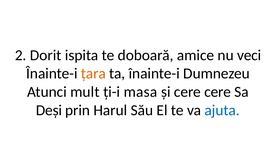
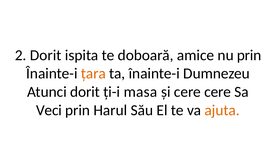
nu veci: veci -> prin (249, 55)
Atunci mult: mult -> dorit (85, 92)
Deși: Deși -> Veci (49, 110)
ajuta colour: blue -> orange (222, 110)
